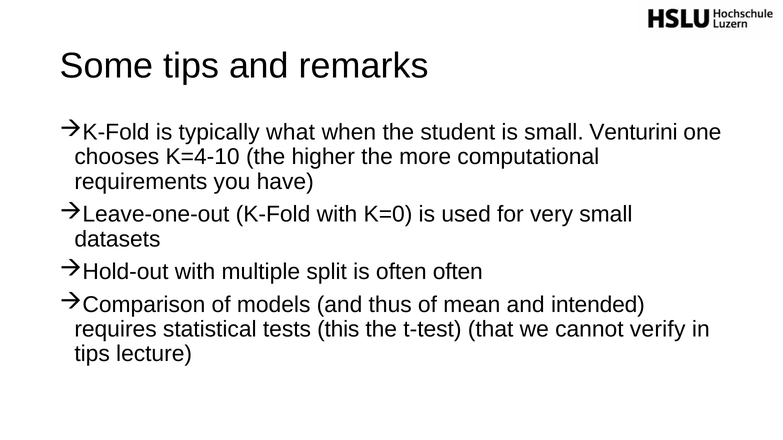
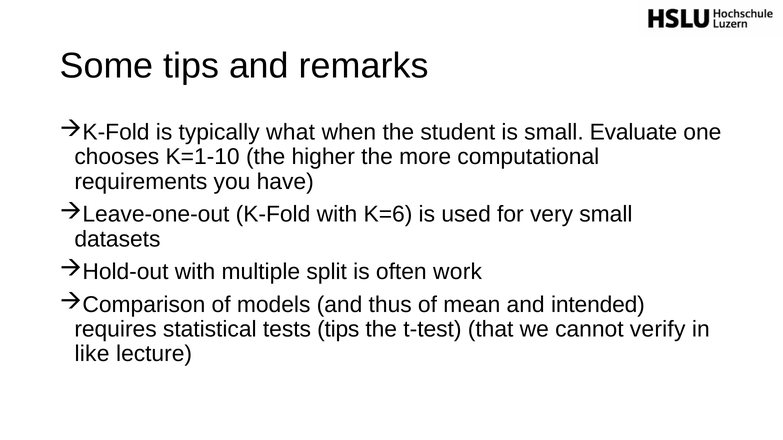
Venturini: Venturini -> Evaluate (633, 132)
K=4-10: K=4-10 -> K=1-10 (203, 157)
K=0: K=0 -> K=6 (388, 215)
often often: often -> work (458, 272)
tests this: this -> tips (338, 330)
tips: tips -> like (92, 354)
